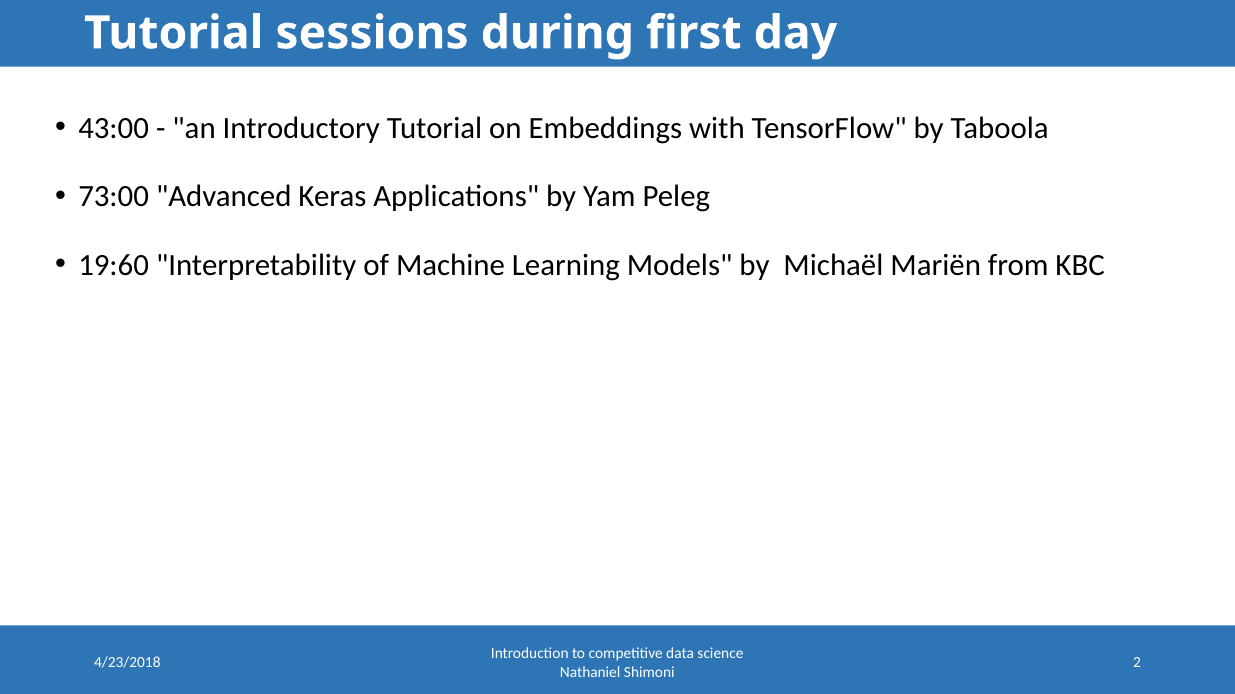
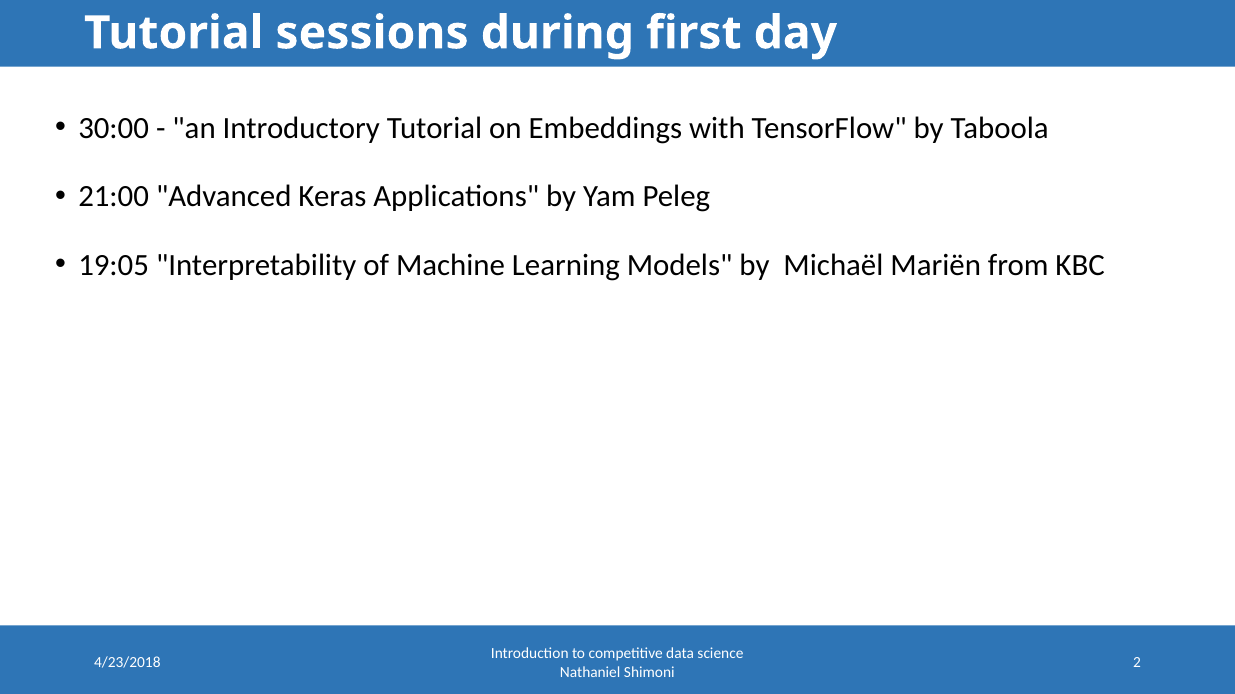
43:00: 43:00 -> 30:00 (114, 128)
73:00: 73:00 -> 21:00 (114, 197)
19:60: 19:60 -> 19:05 (114, 265)
